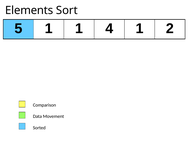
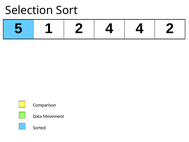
Elements: Elements -> Selection (29, 10)
1 1: 1 -> 2 (79, 29)
4 1: 1 -> 4 (140, 29)
